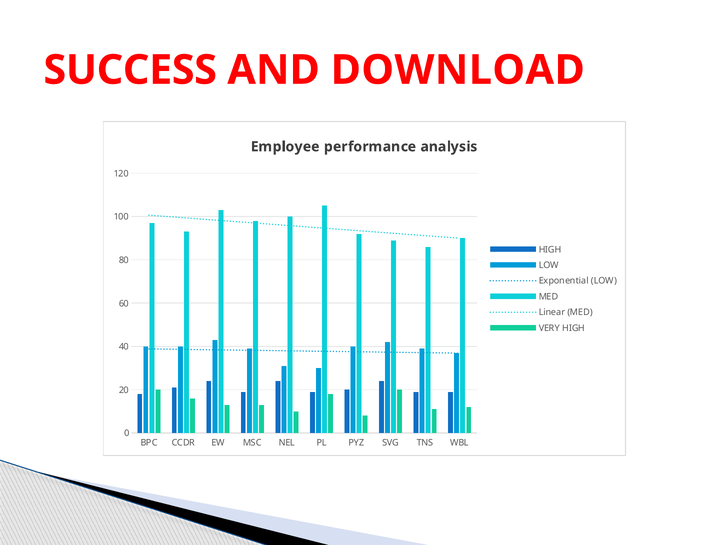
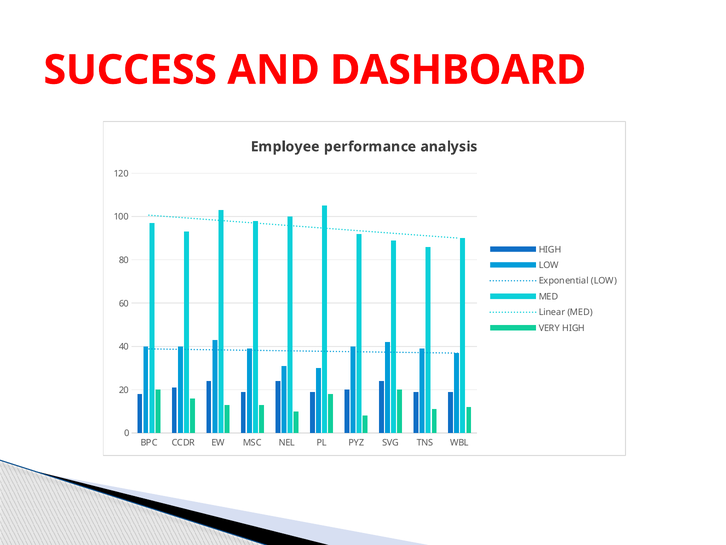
DOWNLOAD: DOWNLOAD -> DASHBOARD (458, 70)
